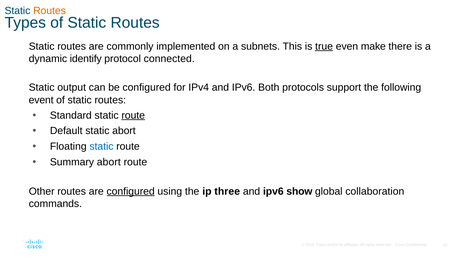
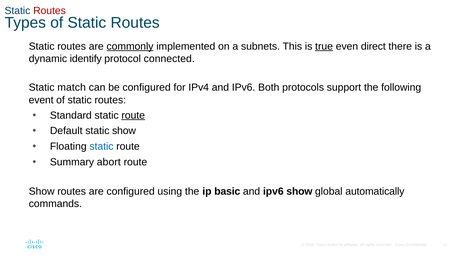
Routes colour: orange -> red (50, 11)
commonly underline: none -> present (130, 46)
make: make -> direct (373, 46)
output: output -> match (72, 88)
static abort: abort -> show (124, 131)
Other: Other -> Show (42, 192)
configured underline: present -> none (131, 192)
three: three -> basic (227, 192)
collaboration: collaboration -> automatically (375, 192)
